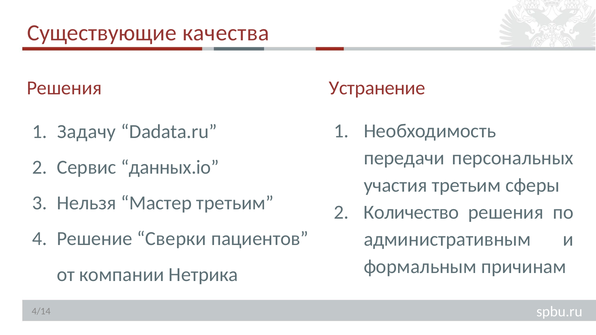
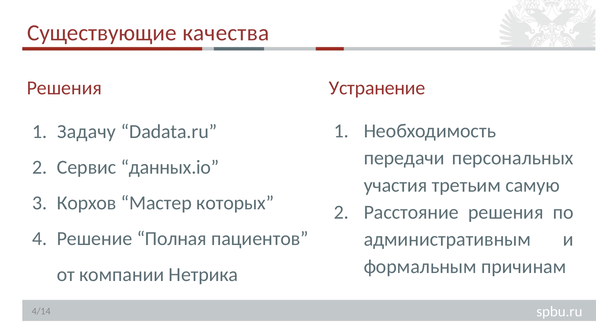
сферы: сферы -> самую (533, 185)
Нельзя: Нельзя -> Корхов (87, 203)
Мастер третьим: третьим -> которых (235, 203)
Количество: Количество -> Расстояние (411, 212)
Сверки: Сверки -> Полная (172, 239)
